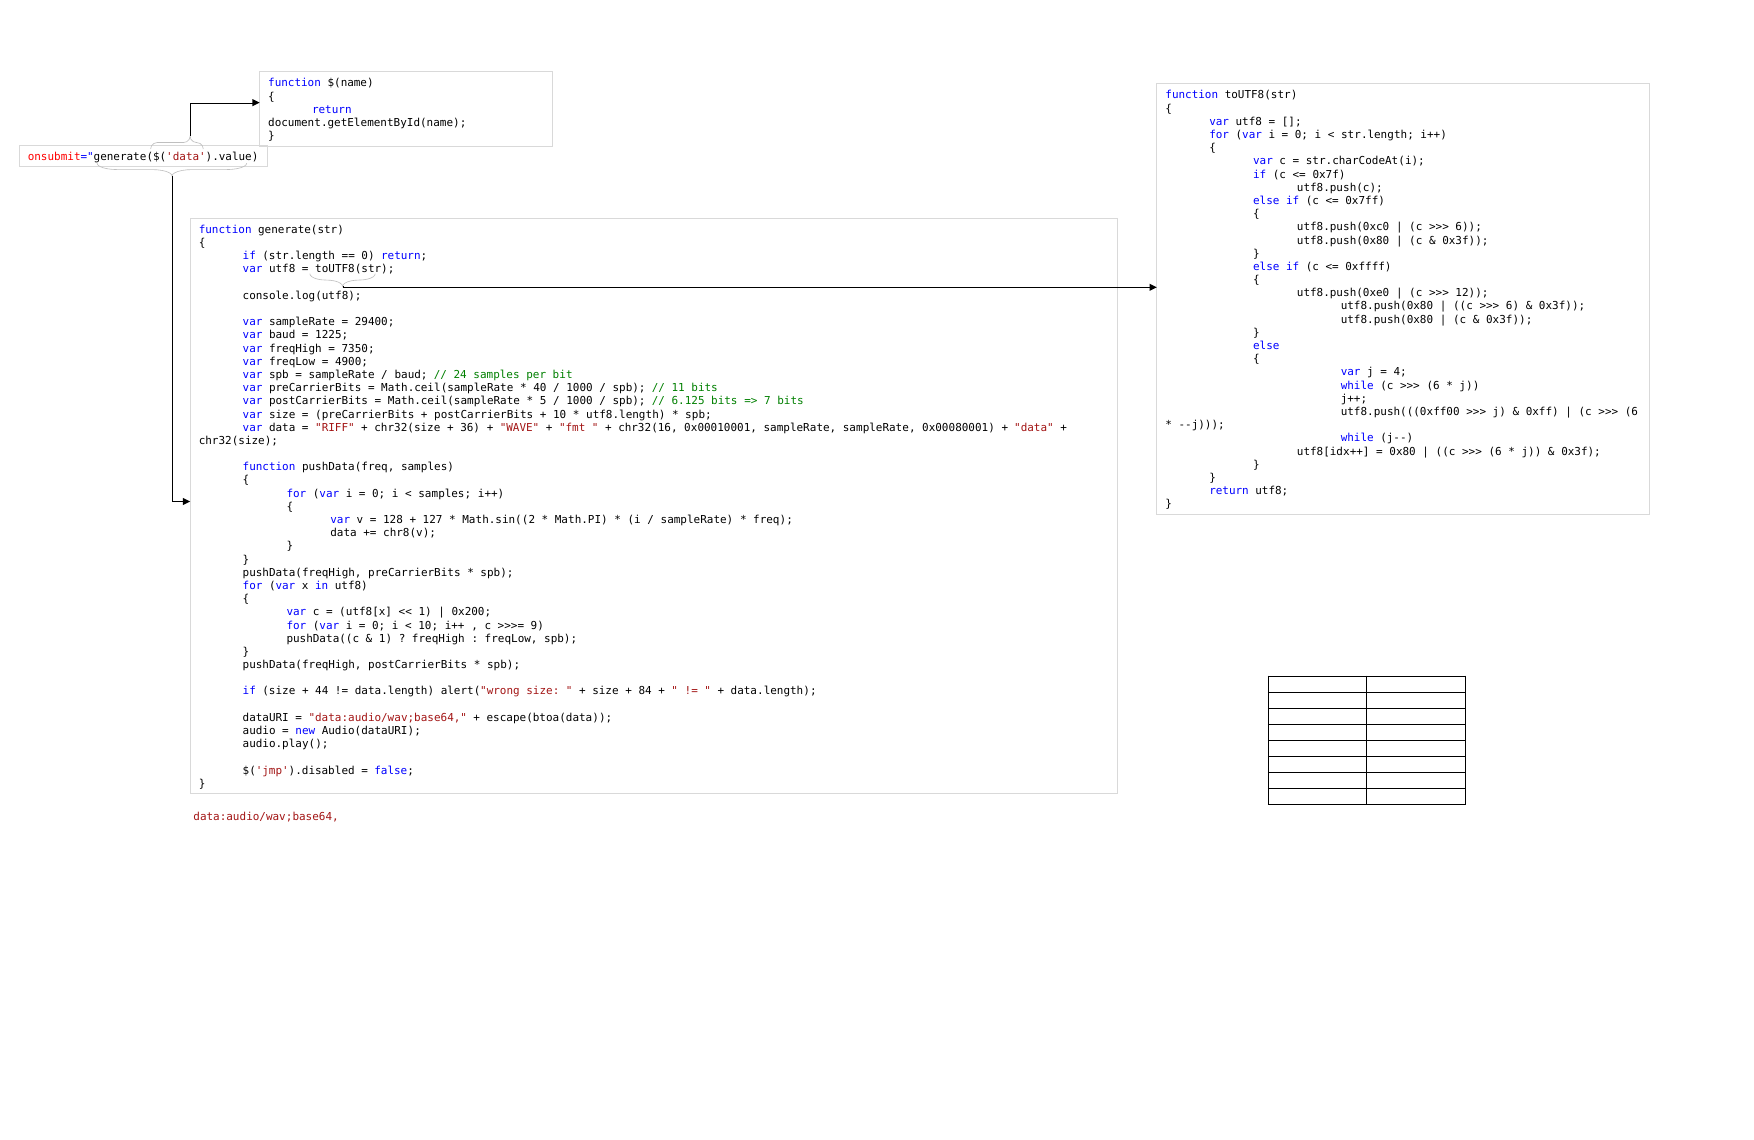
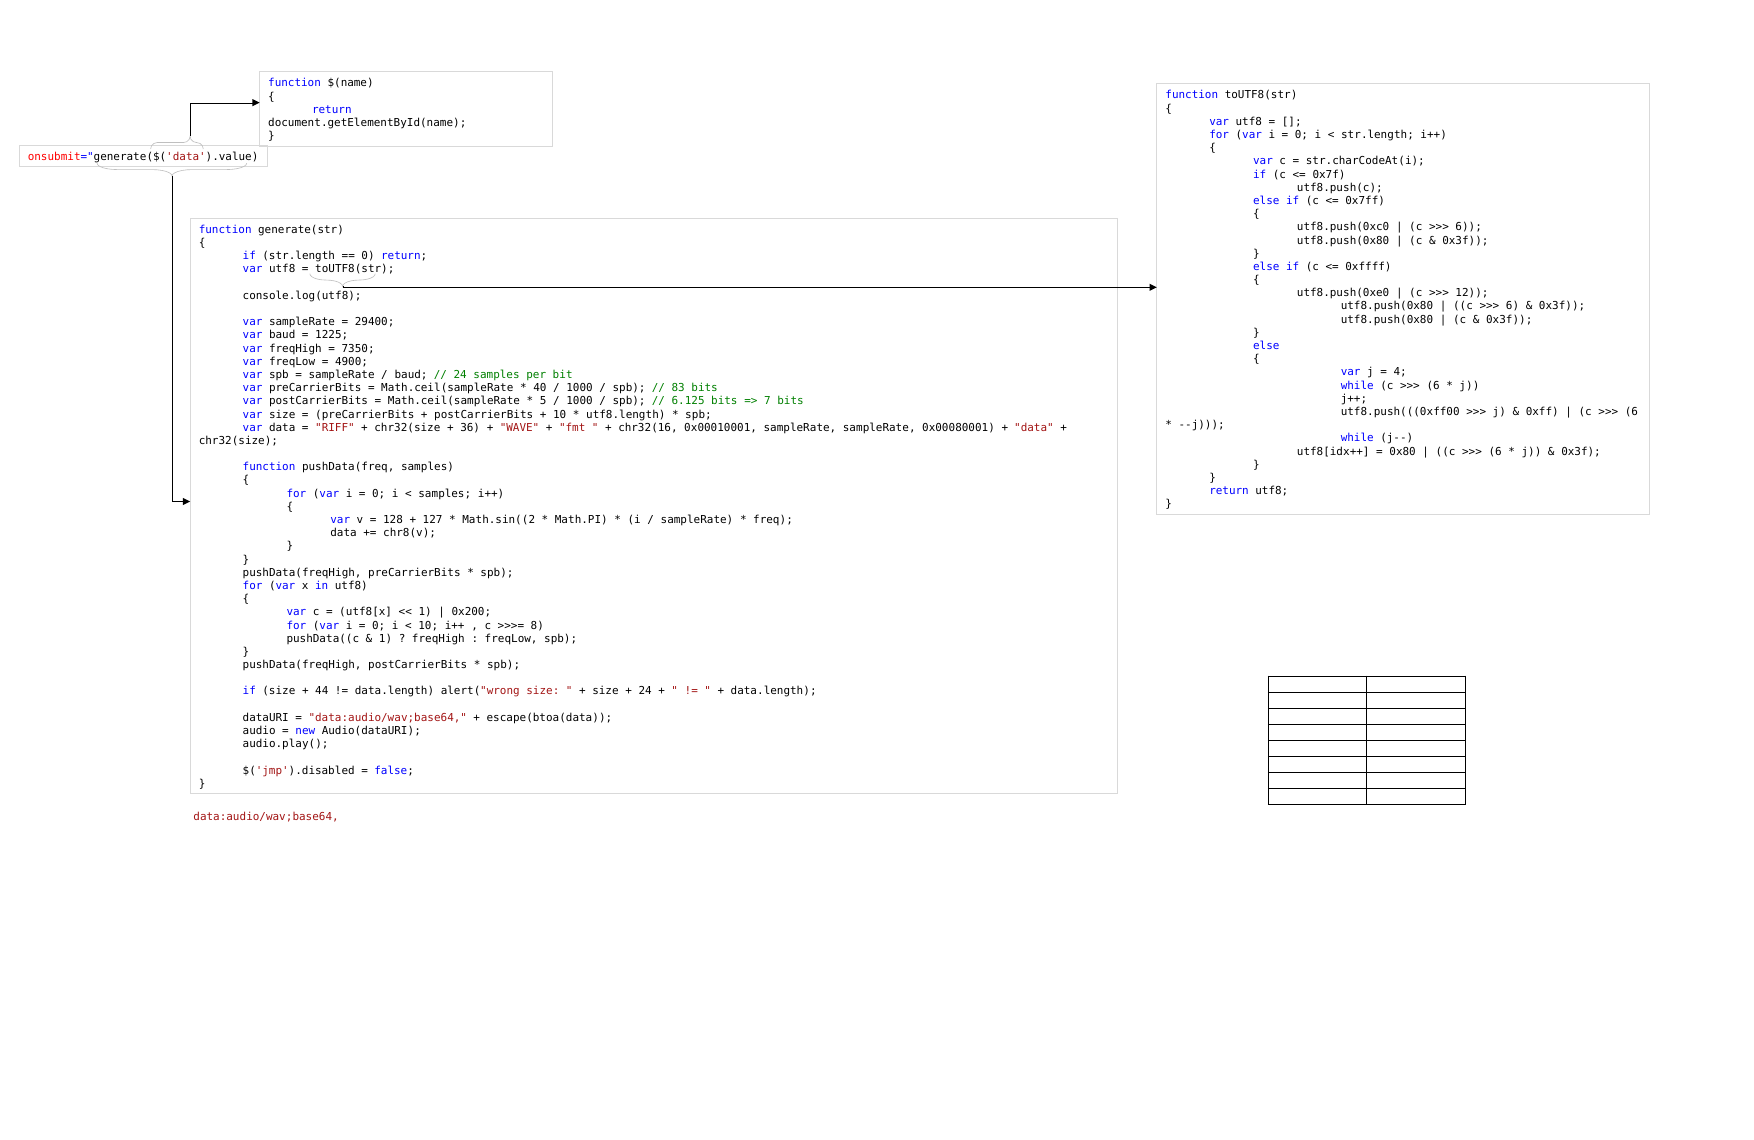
11: 11 -> 83 (678, 388)
9: 9 -> 8 (537, 625)
84: 84 -> 24 (645, 691)
